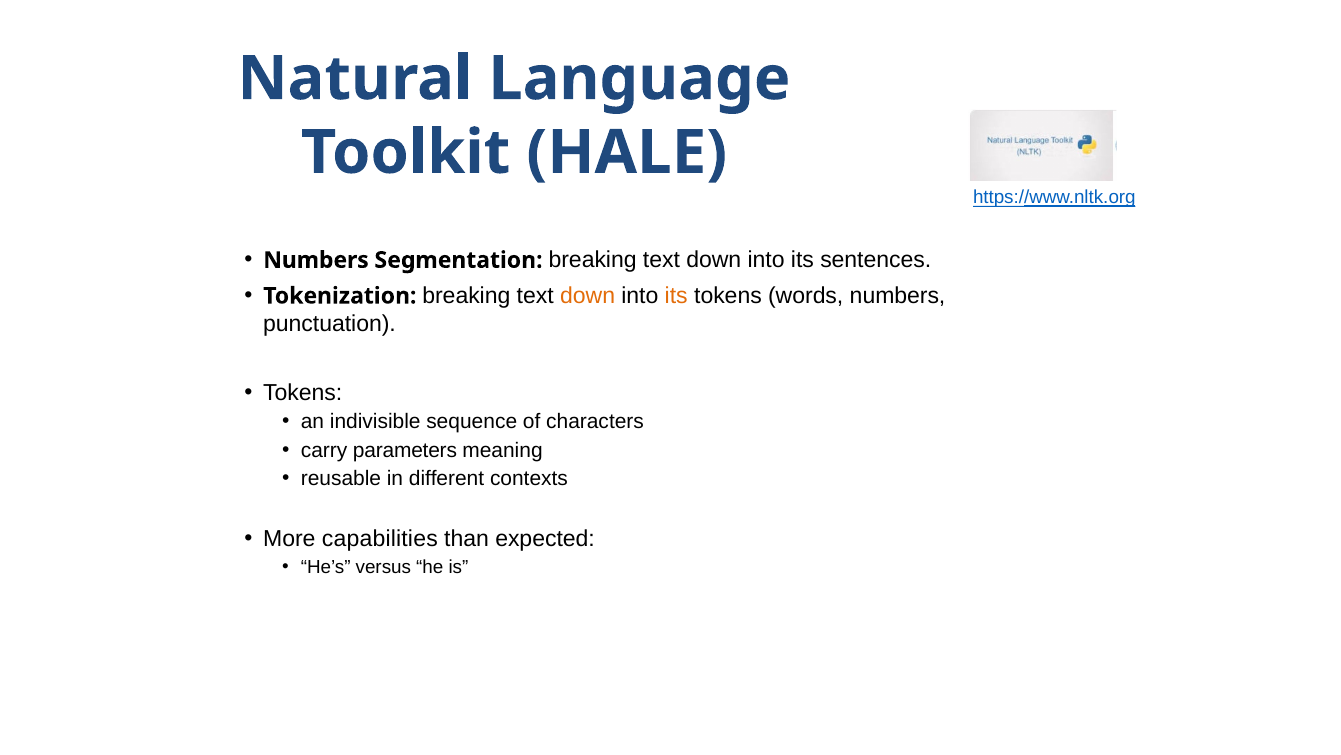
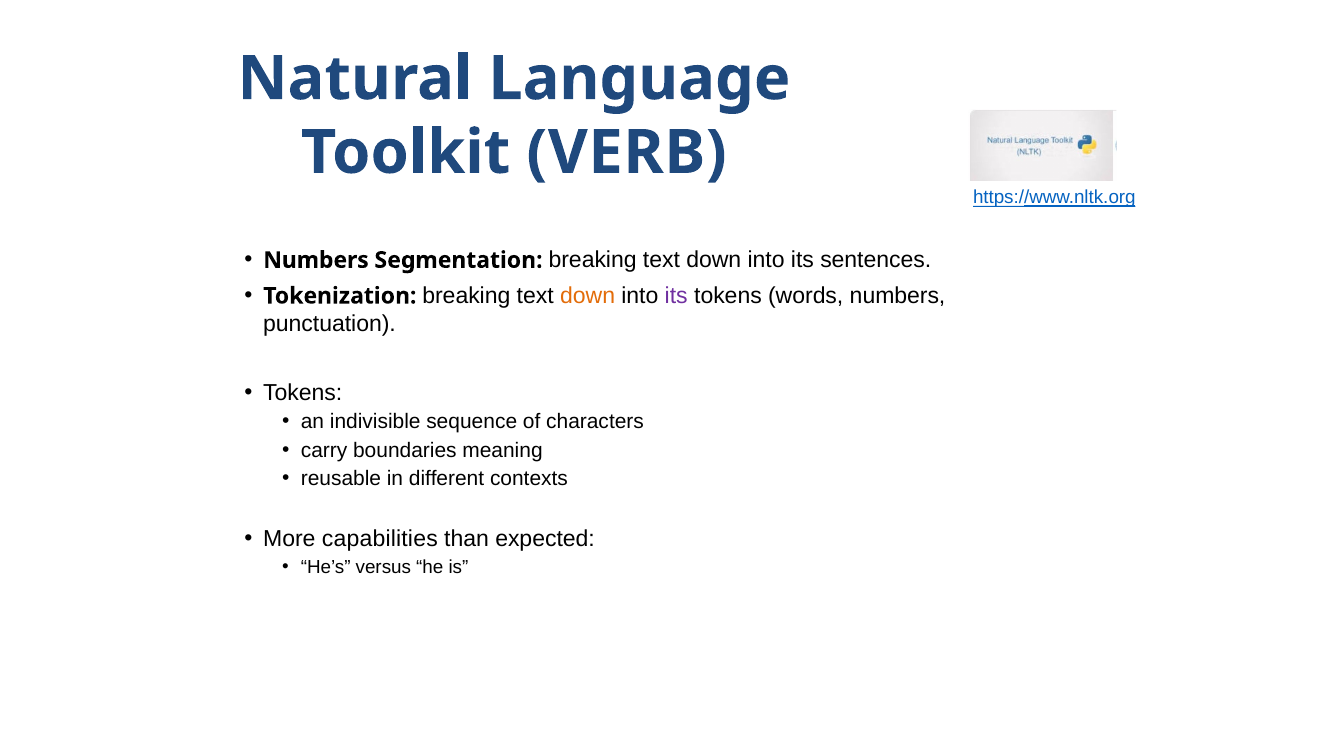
HALE: HALE -> VERB (627, 153)
its colour: orange -> purple (676, 296)
parameters: parameters -> boundaries (405, 450)
